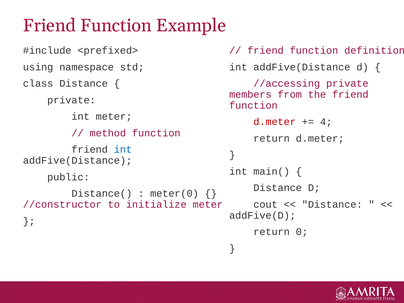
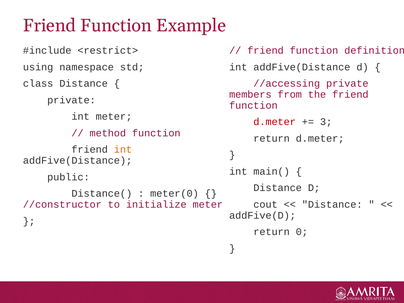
<prefixed>: <prefixed> -> <restrict> (108, 50)
4: 4 -> 3 (326, 122)
int colour: blue -> orange (123, 150)
